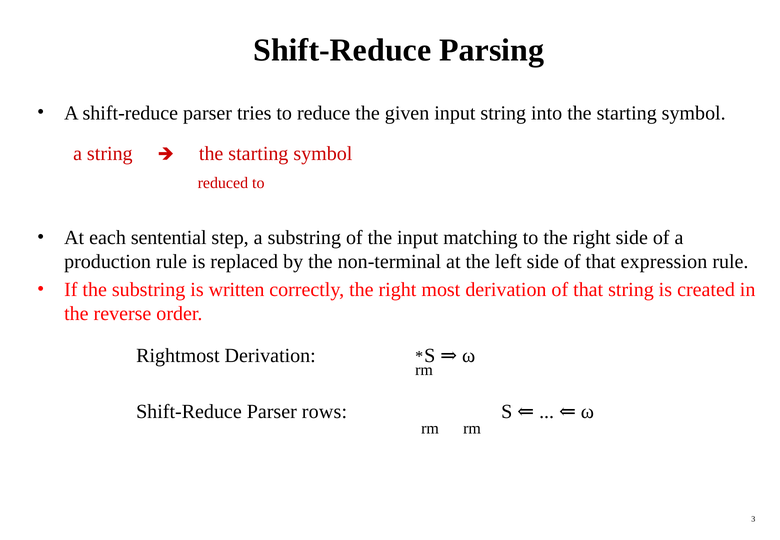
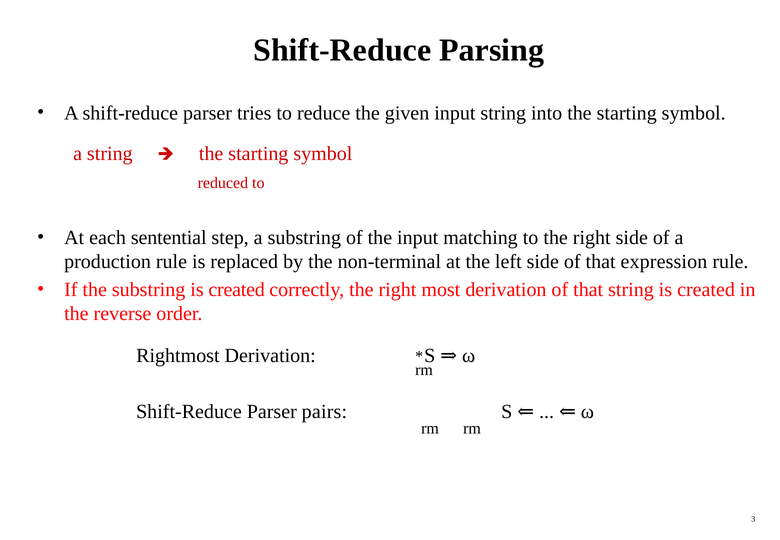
substring is written: written -> created (237, 290)
rows: rows -> pairs (324, 412)
